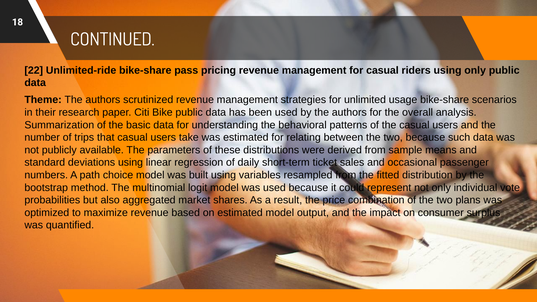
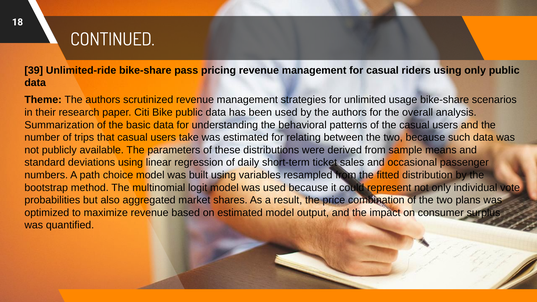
22: 22 -> 39 (34, 70)
